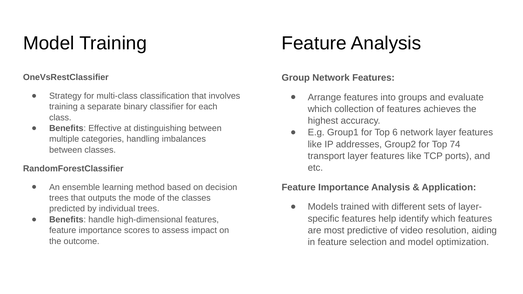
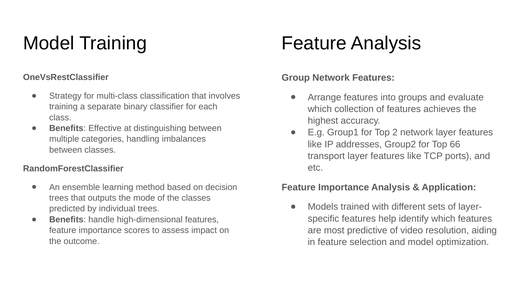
6: 6 -> 2 (395, 133)
74: 74 -> 66 (455, 144)
